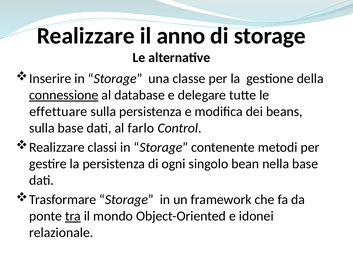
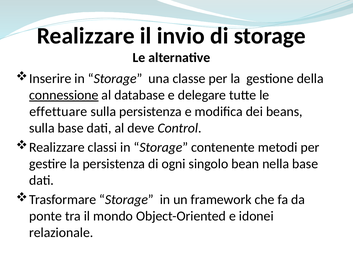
anno: anno -> invio (181, 36)
farlo: farlo -> deve (141, 128)
tra underline: present -> none (73, 216)
